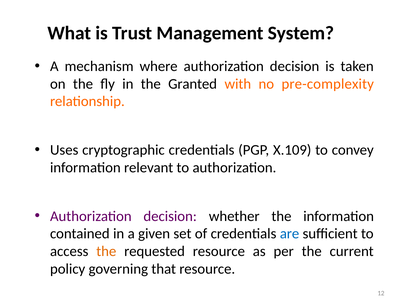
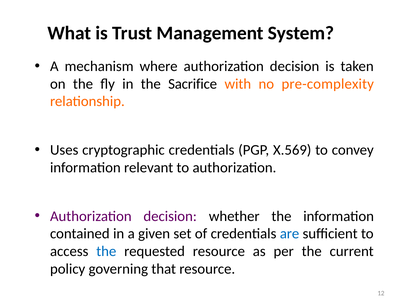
Granted: Granted -> Sacrifice (193, 84)
X.109: X.109 -> X.569 (292, 150)
the colour: orange -> blue (106, 251)
